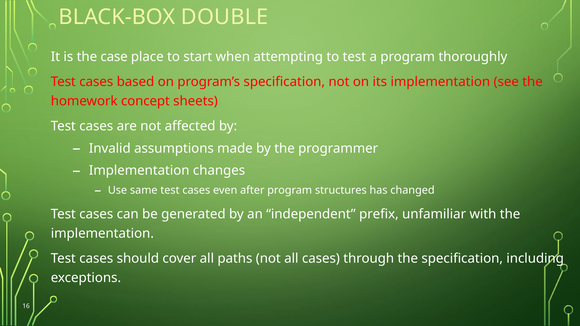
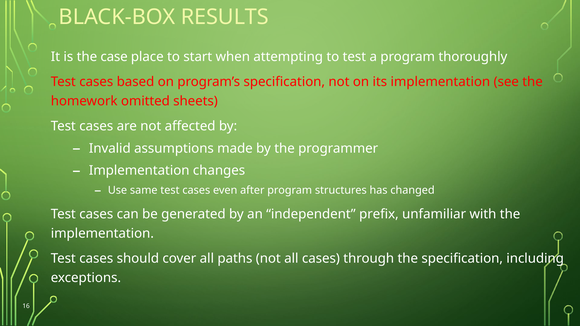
DOUBLE: DOUBLE -> RESULTS (225, 17)
concept: concept -> omitted (145, 101)
